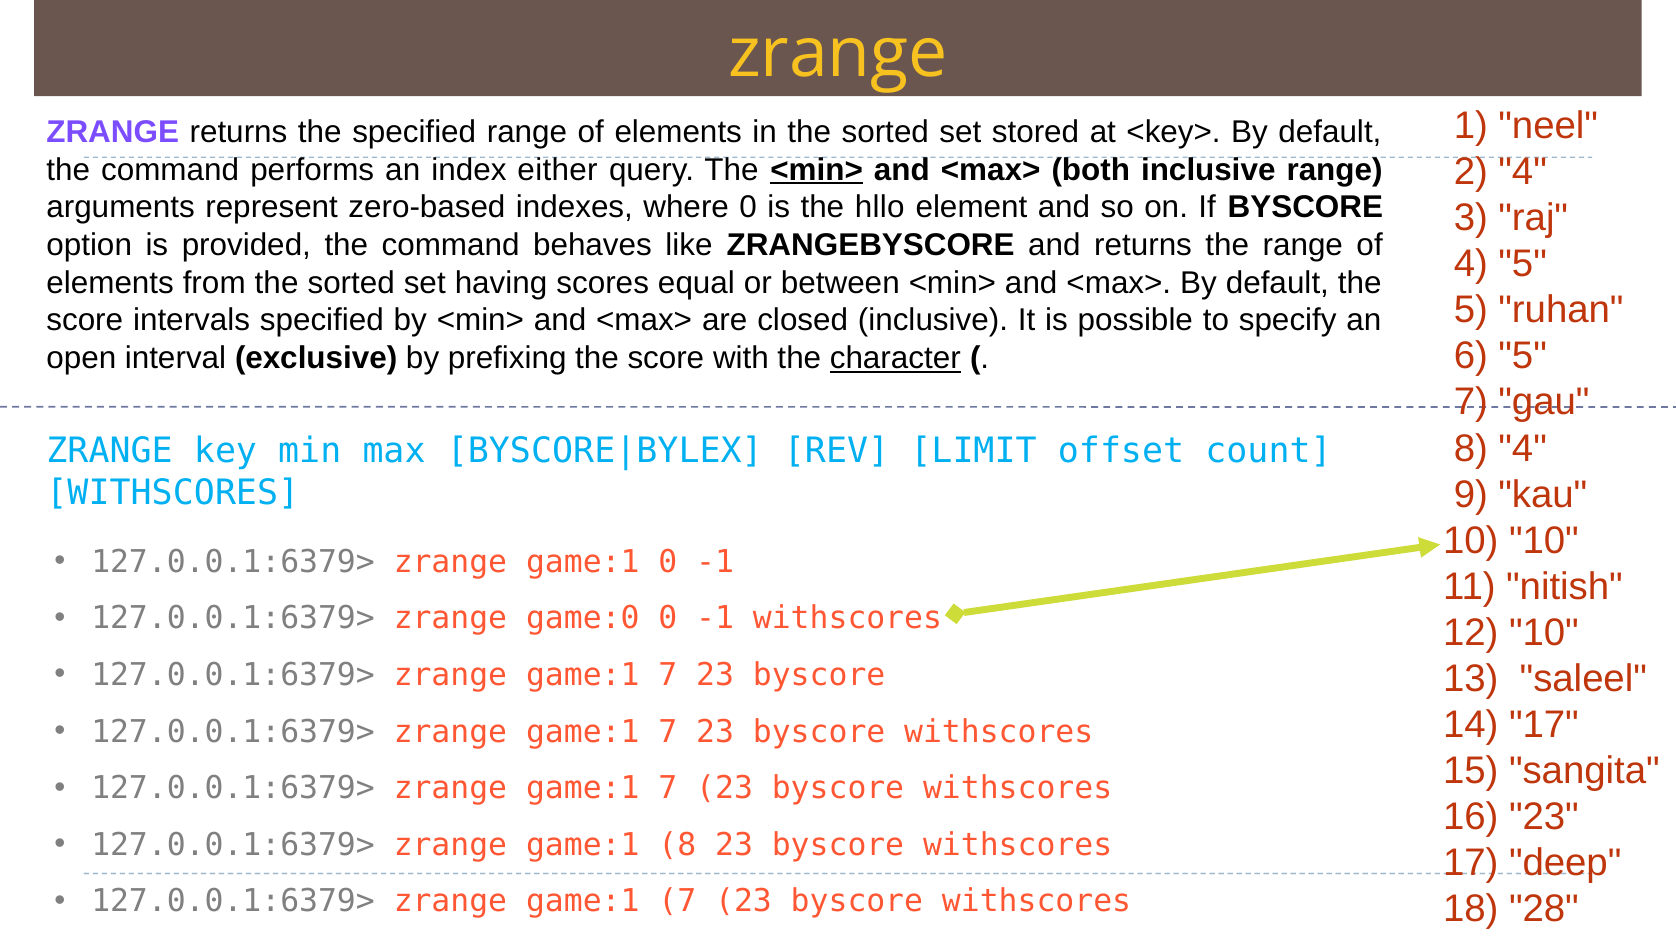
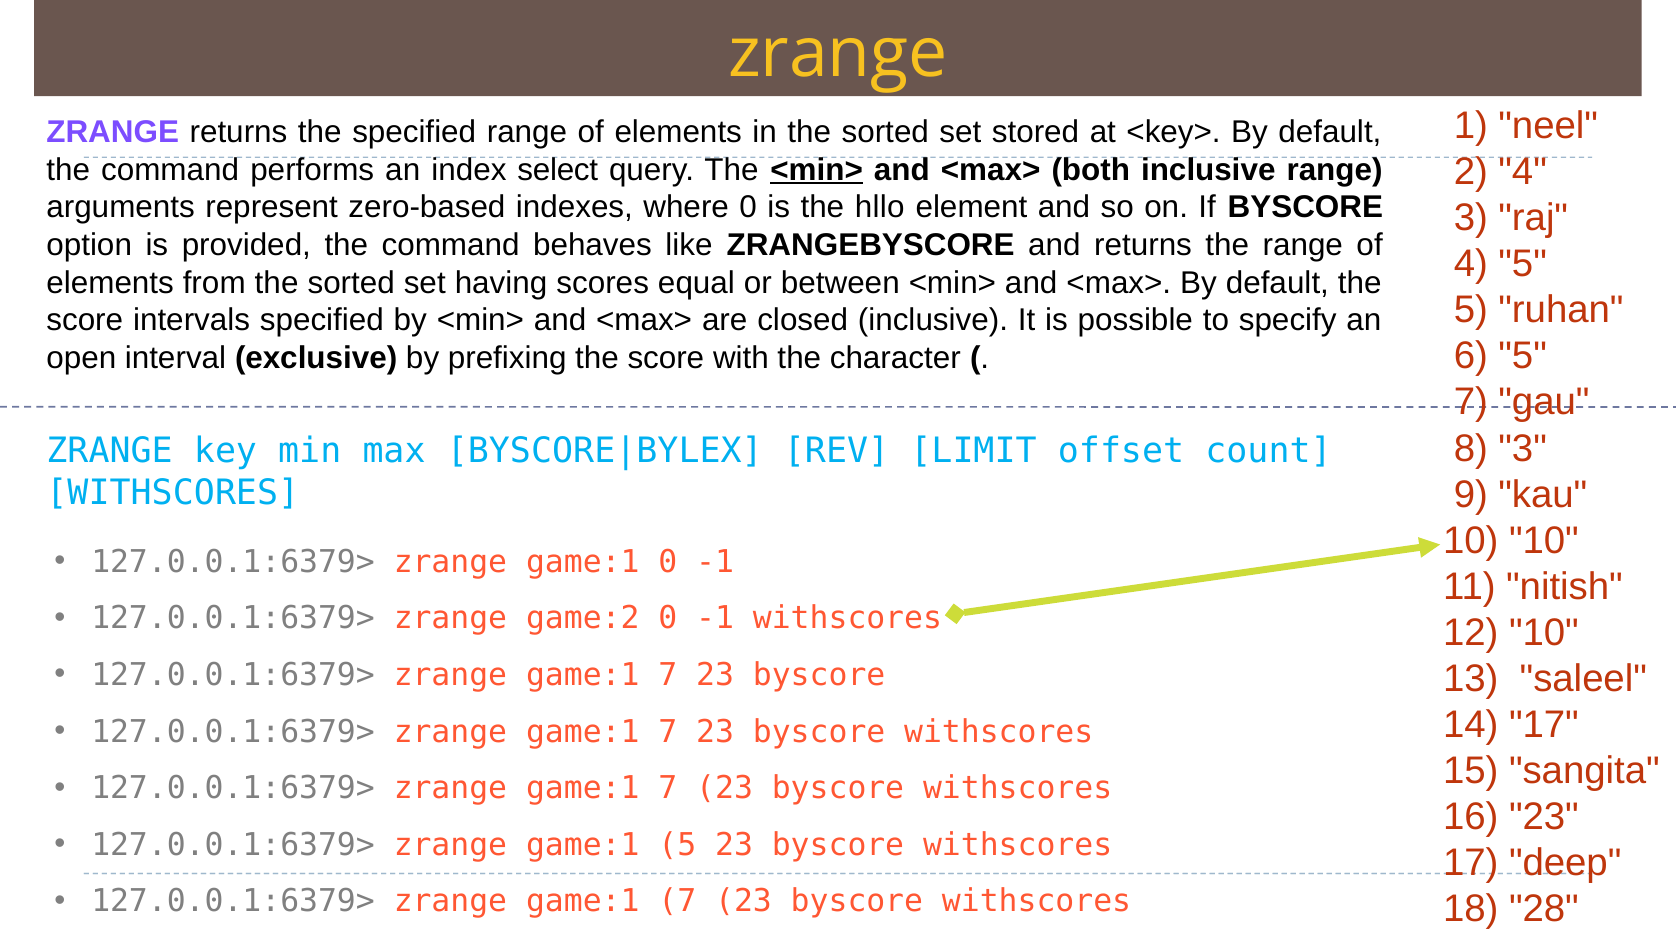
either: either -> select (558, 170)
character underline: present -> none (895, 358)
8 4: 4 -> 3 (1523, 448)
game:0: game:0 -> game:2 (583, 618)
game:1 8: 8 -> 5 (677, 845)
